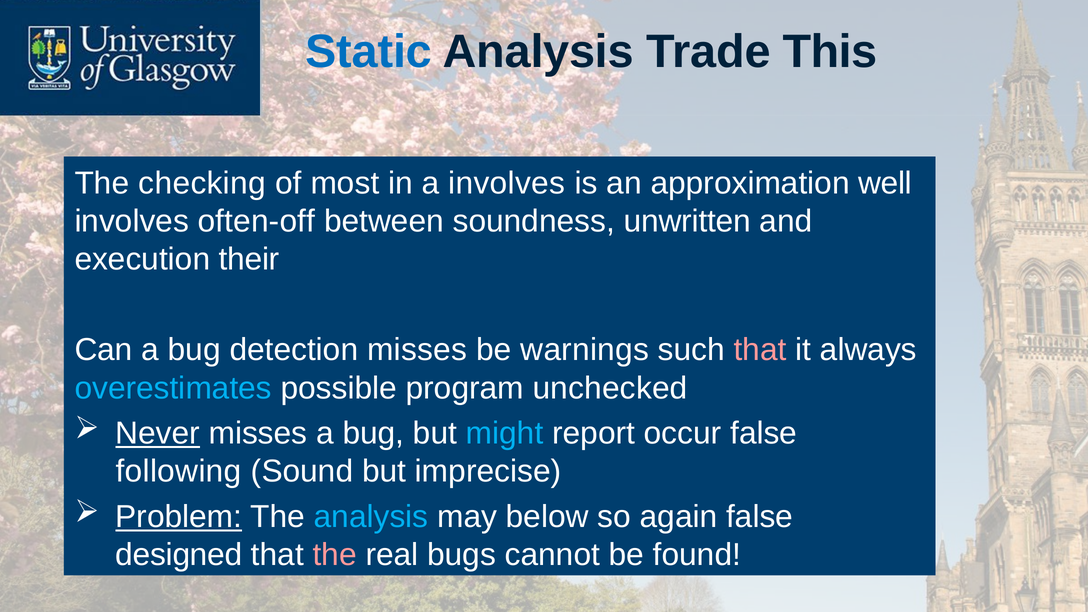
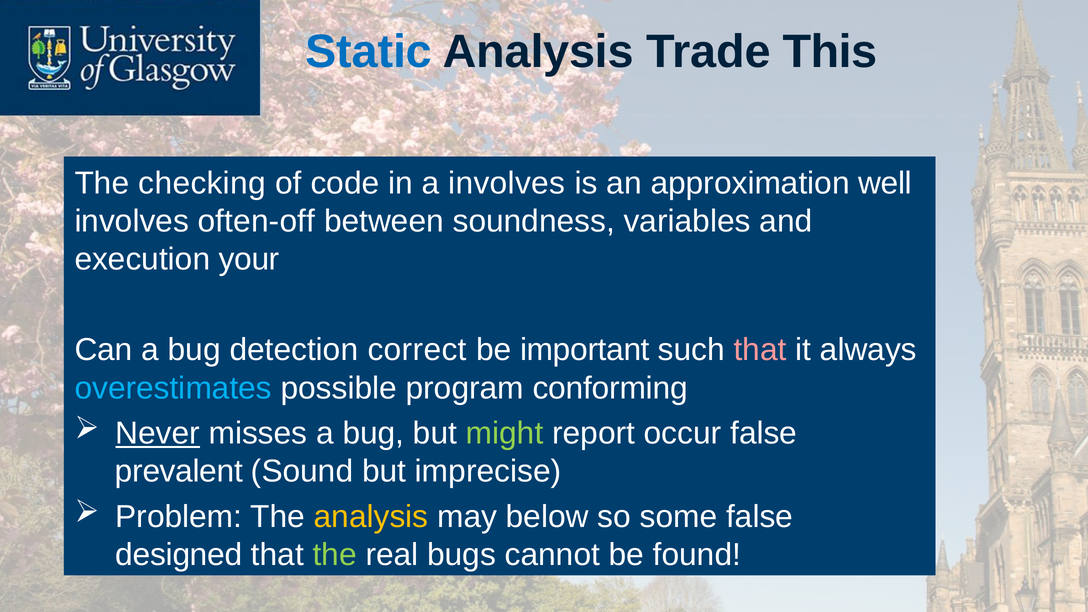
most: most -> code (345, 183)
unwritten: unwritten -> variables (687, 221)
their: their -> your (249, 259)
detection misses: misses -> correct (417, 350)
warnings: warnings -> important (585, 350)
unchecked: unchecked -> conforming (610, 388)
might colour: light blue -> light green (505, 433)
following: following -> prevalent (179, 472)
Problem underline: present -> none (179, 517)
analysis colour: light blue -> yellow (371, 517)
again: again -> some (679, 517)
the colour: pink -> light green (335, 555)
